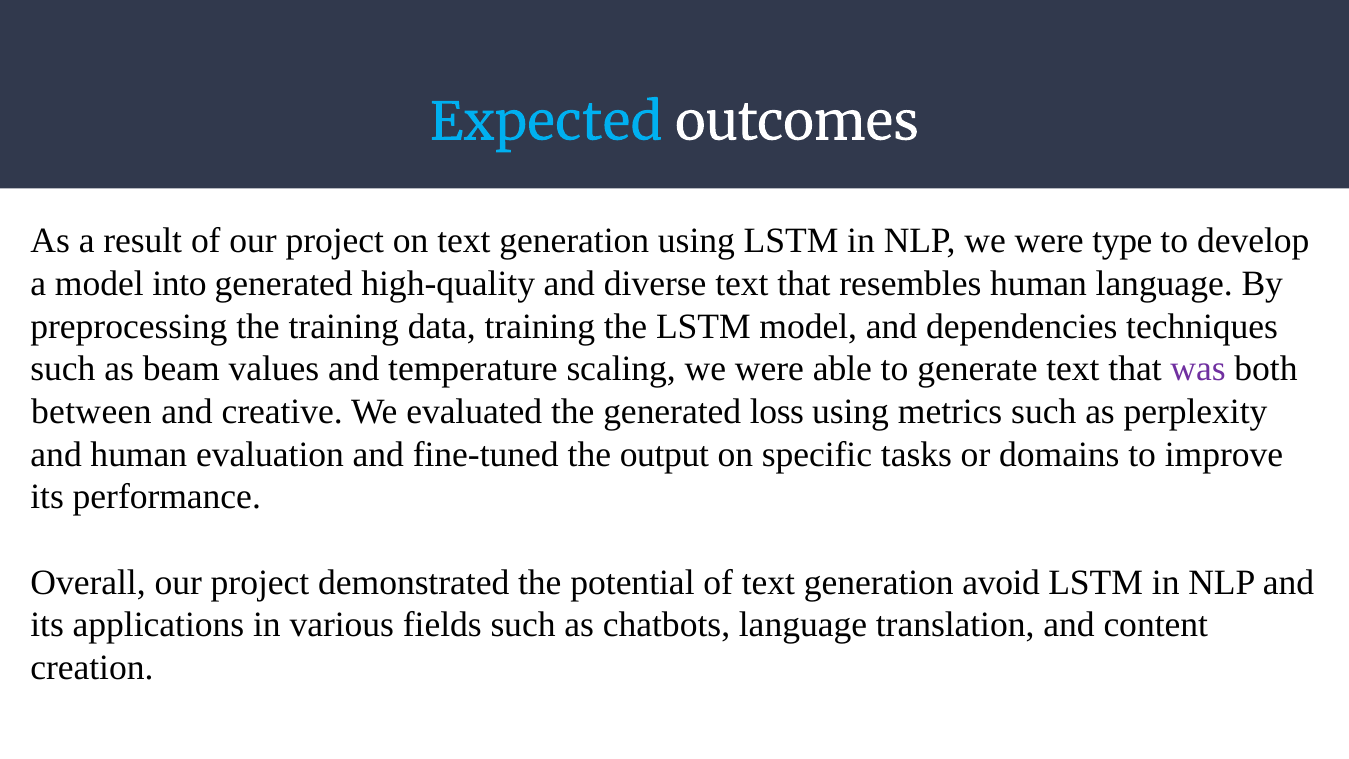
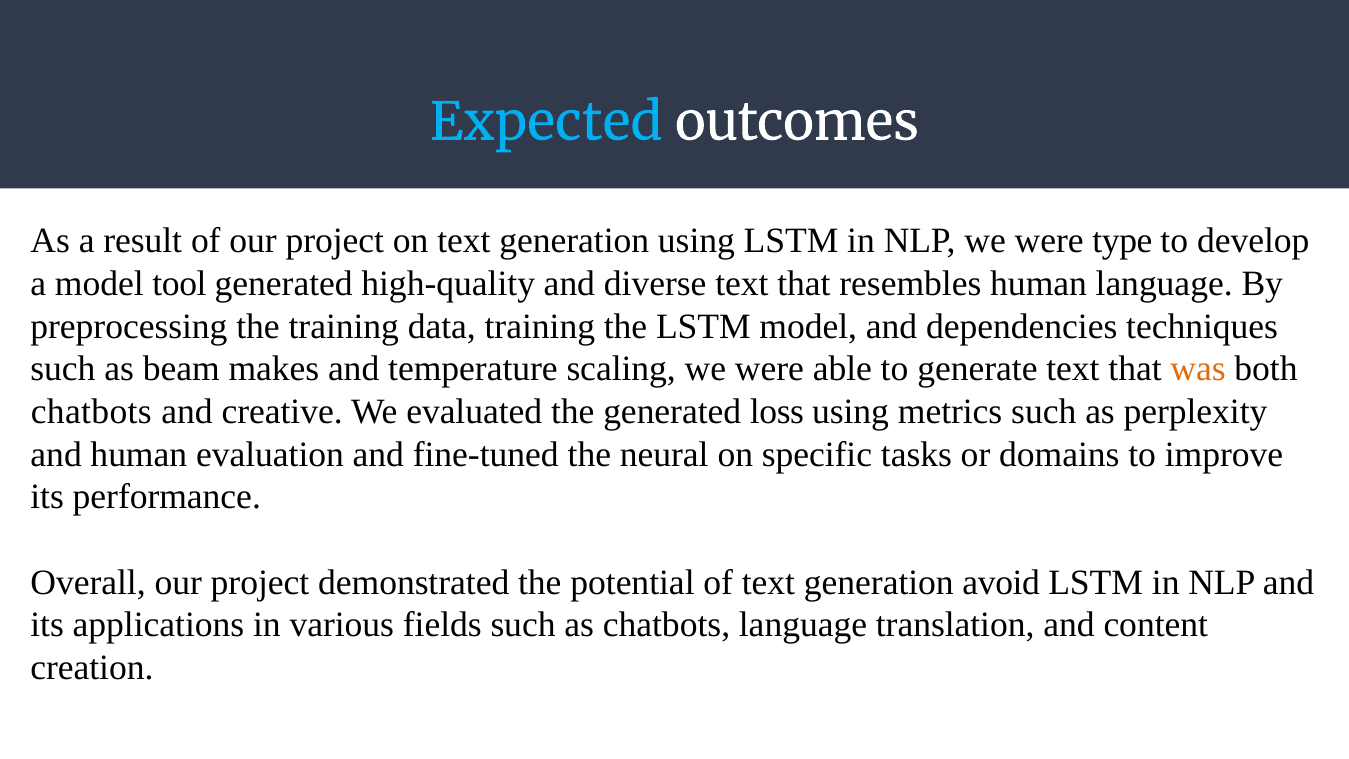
into: into -> tool (179, 283)
values: values -> makes (274, 369)
was colour: purple -> orange (1198, 369)
between: between -> chatbots (91, 412)
output: output -> neural (664, 454)
